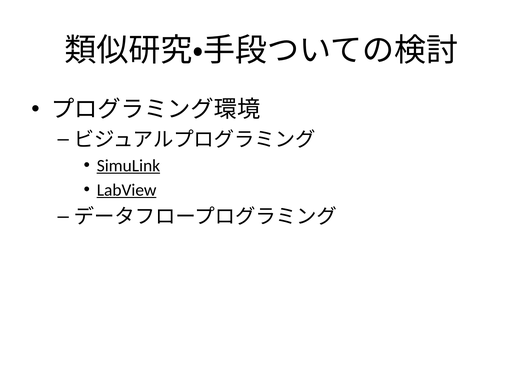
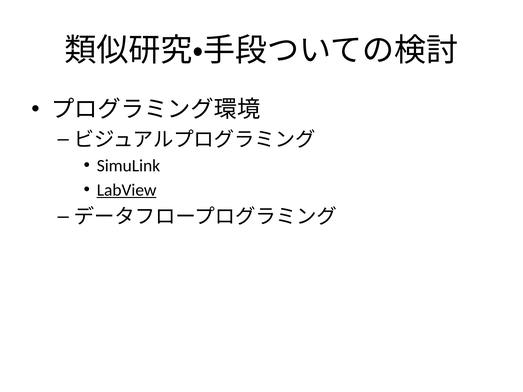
SimuLink underline: present -> none (128, 166)
